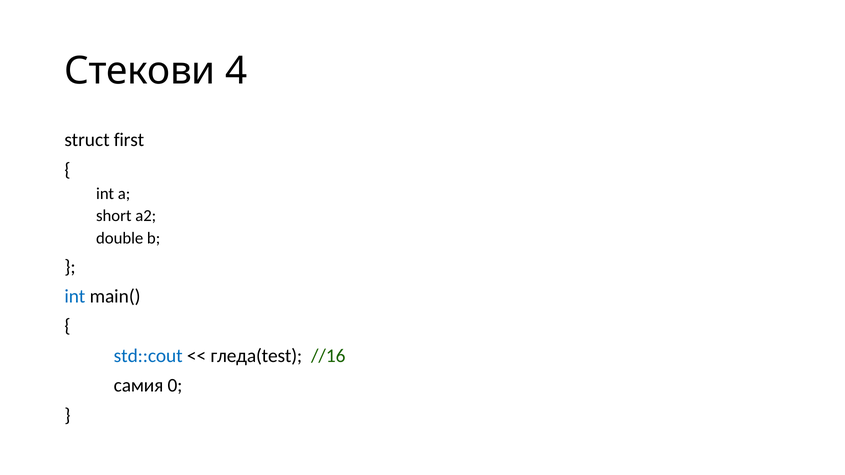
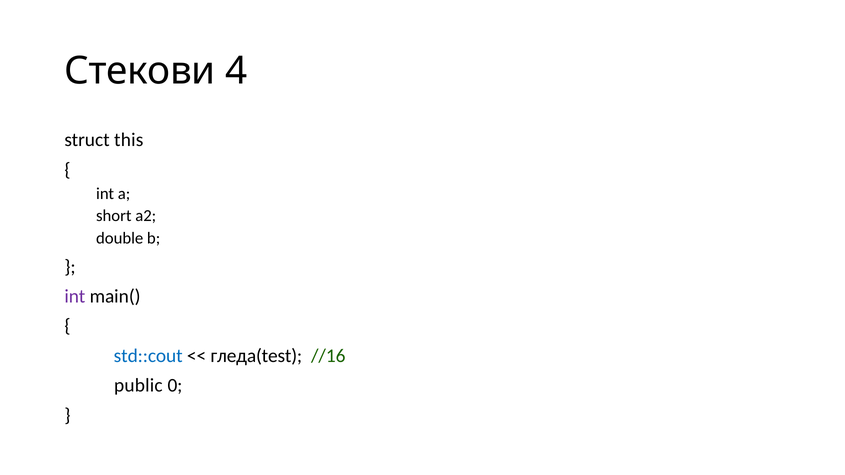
first: first -> this (129, 140)
int colour: blue -> purple (75, 297)
самия: самия -> public (138, 386)
